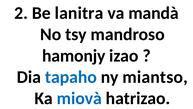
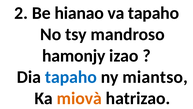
lanitra: lanitra -> hianao (79, 13)
va mandà: mandà -> tapaho (154, 13)
miovà colour: blue -> orange (79, 98)
